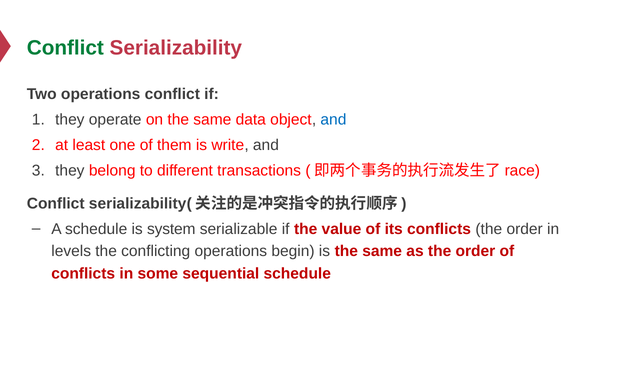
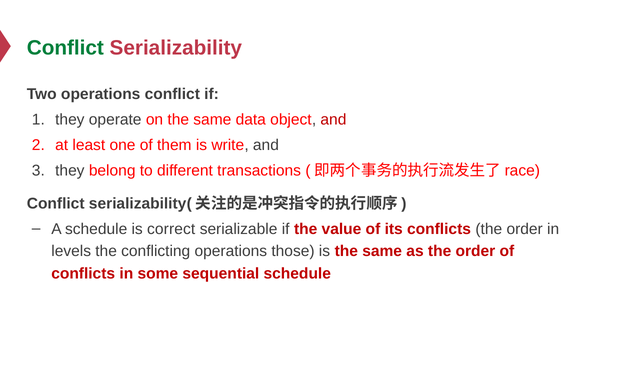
and colour: blue -> red (333, 120)
system: system -> correct (171, 229)
begin: begin -> those (293, 251)
